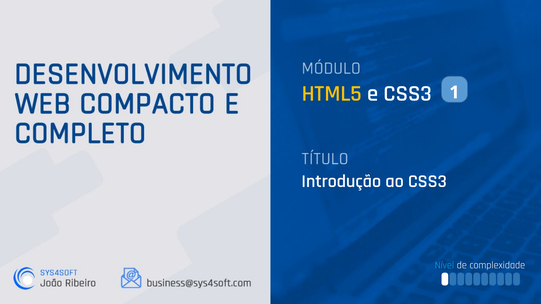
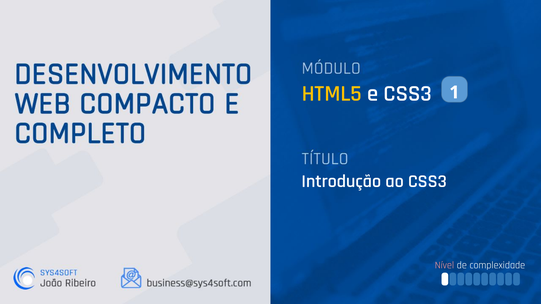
Nível colour: light blue -> pink (444, 265)
